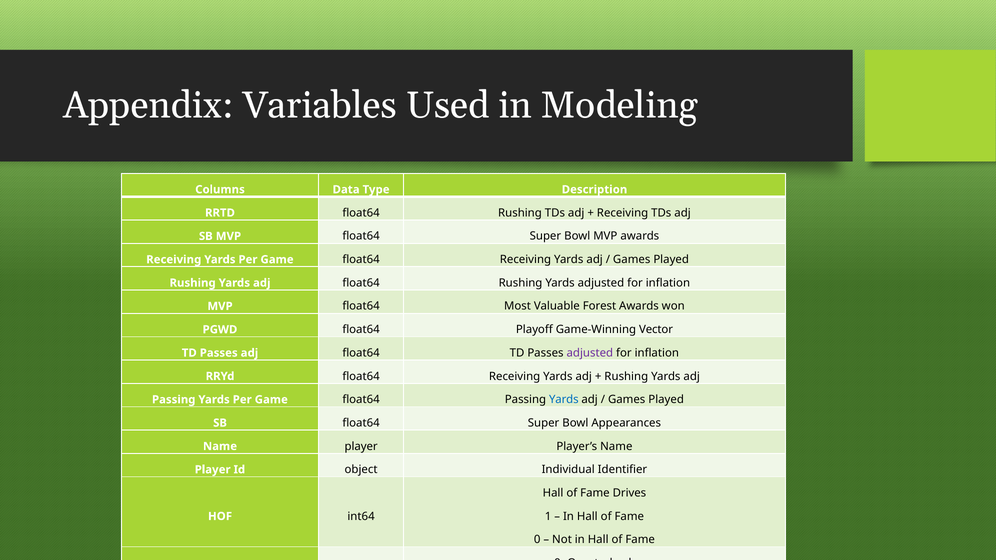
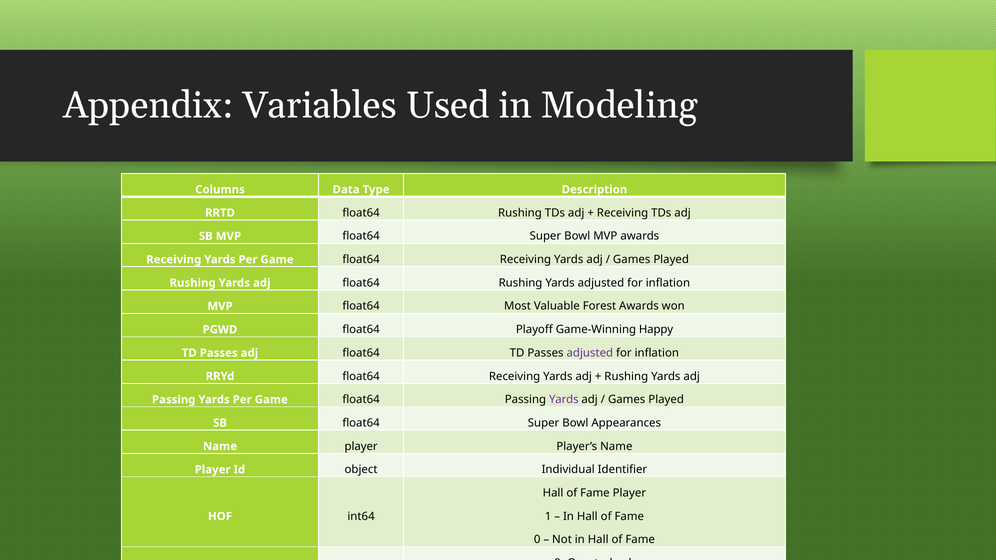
Vector: Vector -> Happy (656, 330)
Yards colour: blue -> purple (564, 400)
Fame Drives: Drives -> Player (629, 493)
